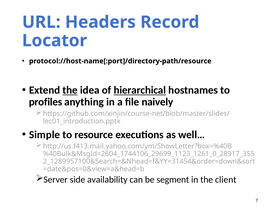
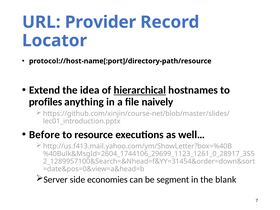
Headers: Headers -> Provider (101, 22)
the underline: present -> none (70, 90)
Simple: Simple -> Before (45, 135)
availability: availability -> economies (107, 180)
client: client -> blank (226, 180)
